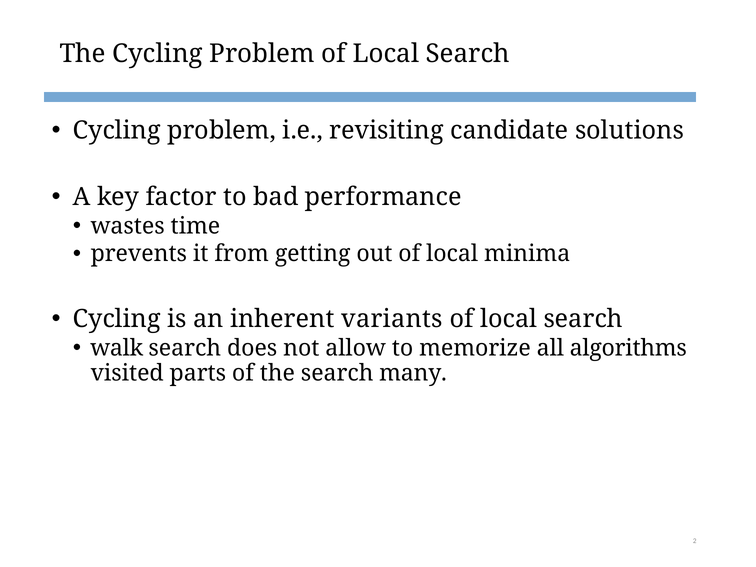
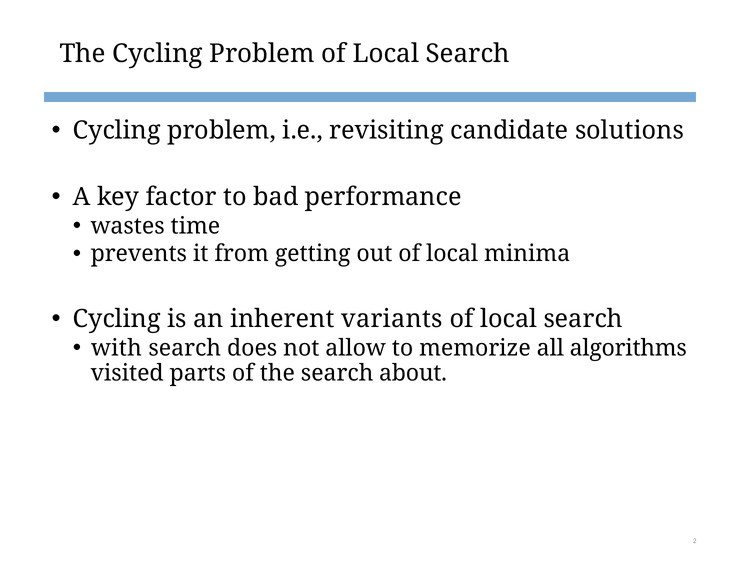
walk: walk -> with (116, 348)
many: many -> about (413, 373)
